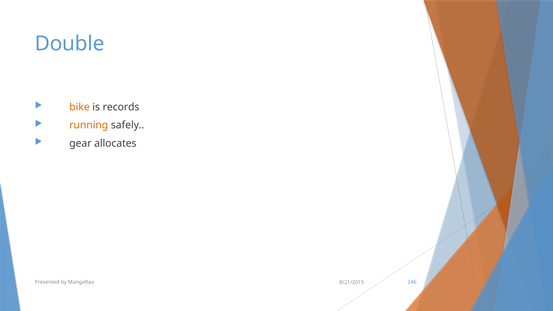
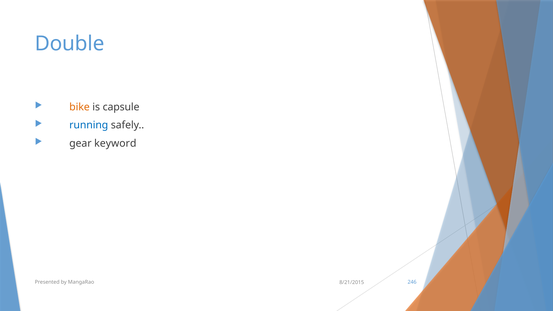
records: records -> capsule (121, 107)
running colour: orange -> blue (89, 125)
allocates: allocates -> keyword (115, 143)
